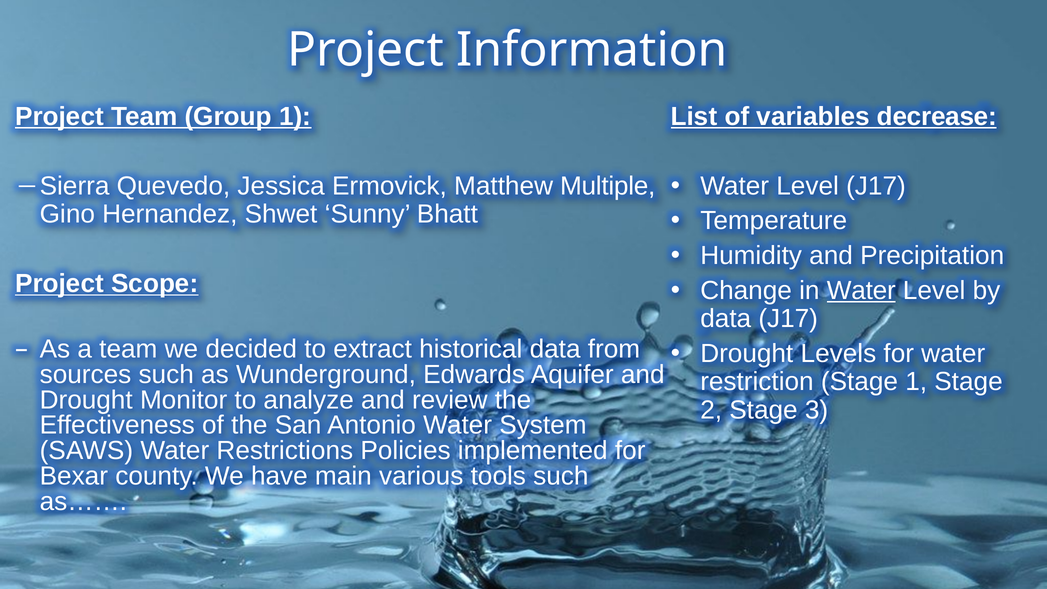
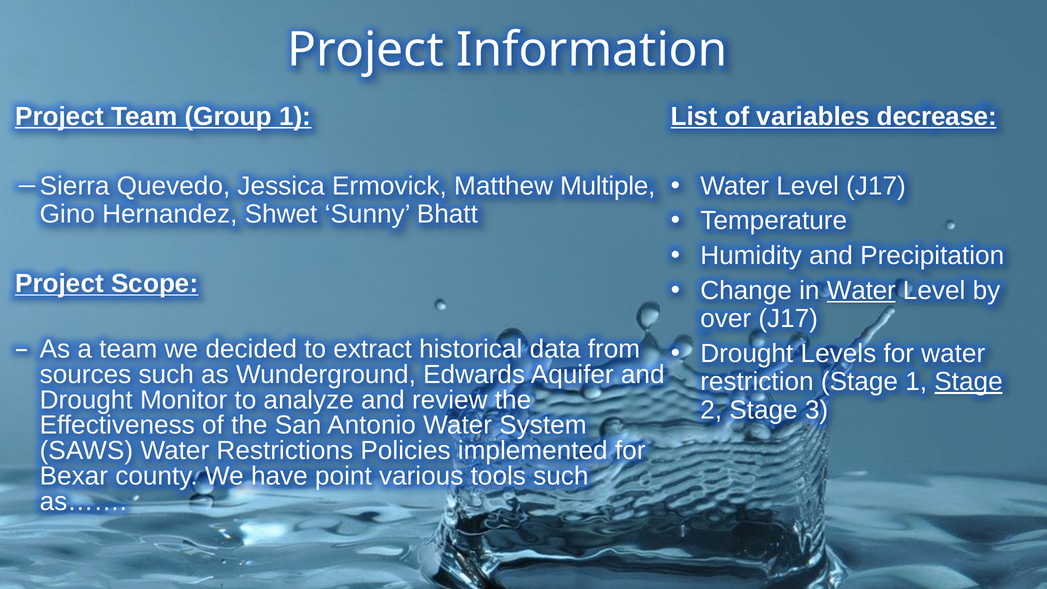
data: data -> over (726, 319)
Stage underline: none -> present (968, 382)
main: main -> point (343, 476)
